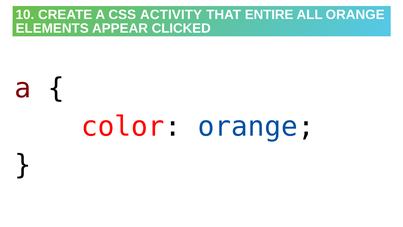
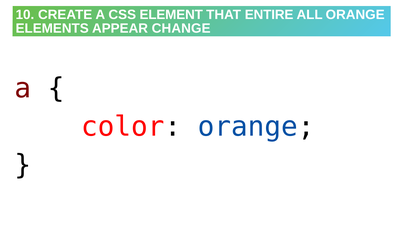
ACTIVITY: ACTIVITY -> ELEMENT (171, 15)
CLICKED: CLICKED -> CHANGE (181, 28)
